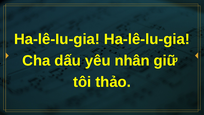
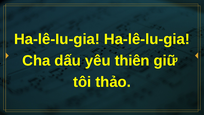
nhân: nhân -> thiên (132, 60)
